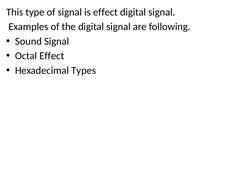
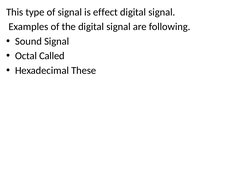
Octal Effect: Effect -> Called (52, 56)
Types: Types -> These (84, 70)
